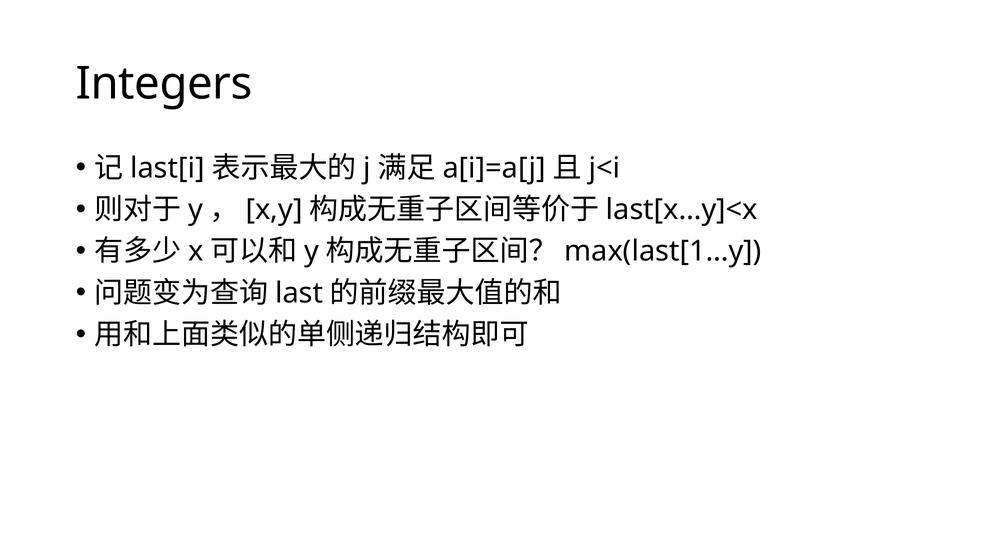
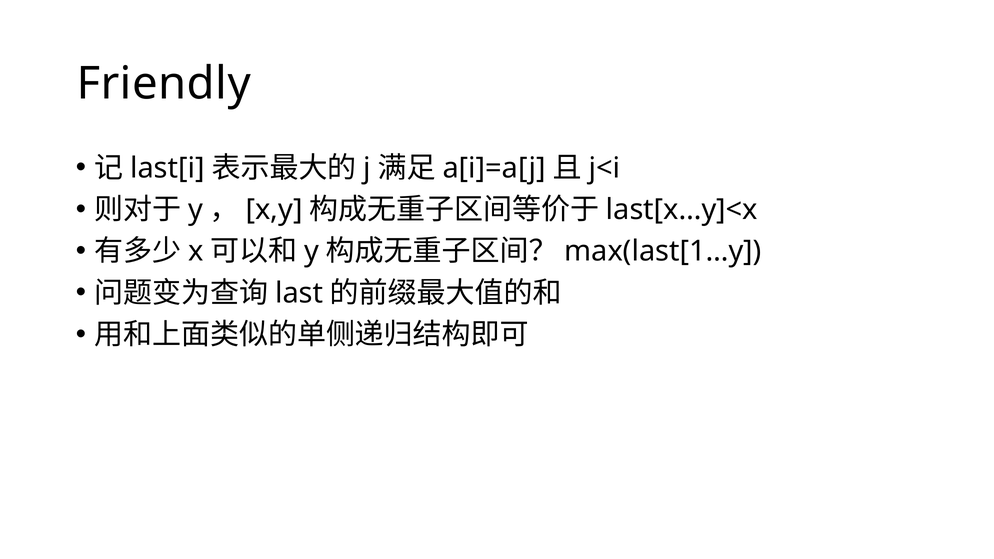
Integers: Integers -> Friendly (164, 83)
